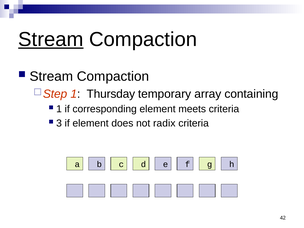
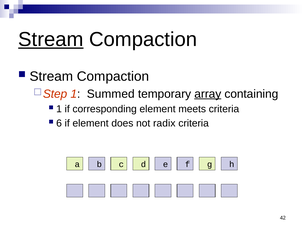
Thursday: Thursday -> Summed (111, 94)
array underline: none -> present (208, 94)
3: 3 -> 6 (59, 123)
